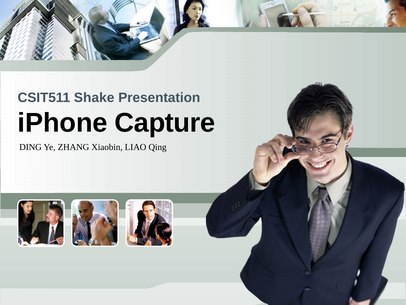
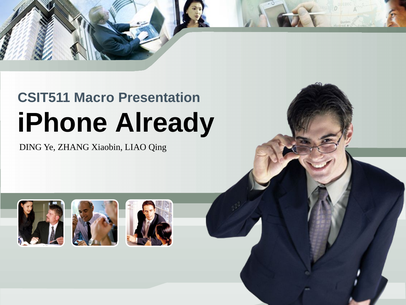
Shake: Shake -> Macro (94, 98)
Capture: Capture -> Already (165, 123)
